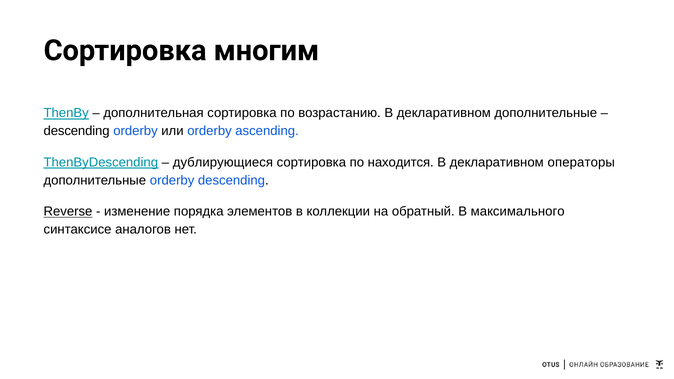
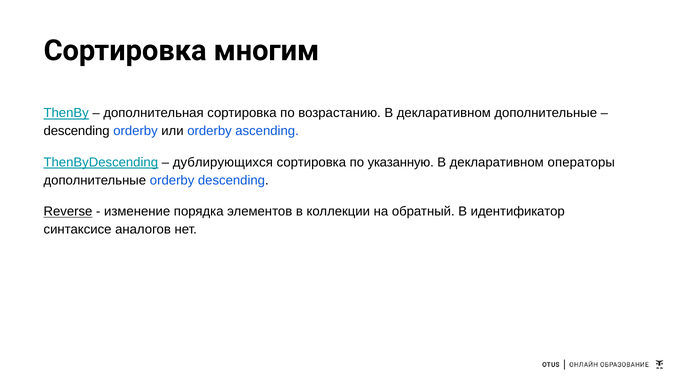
дублирующиеся: дублирующиеся -> дублирующихся (223, 162)
находится: находится -> указанную (401, 162)
максимального: максимального -> идентификатор (518, 212)
